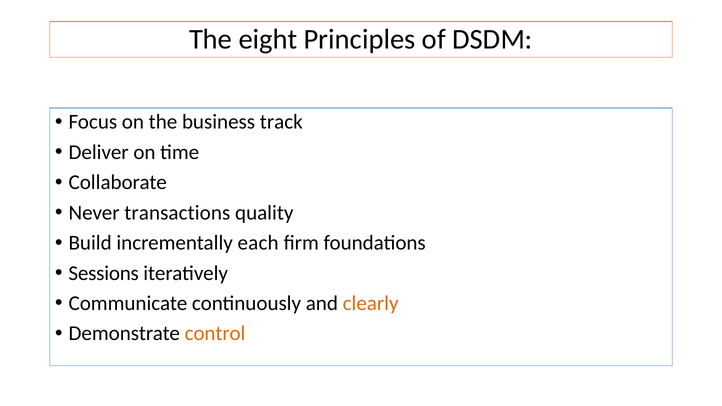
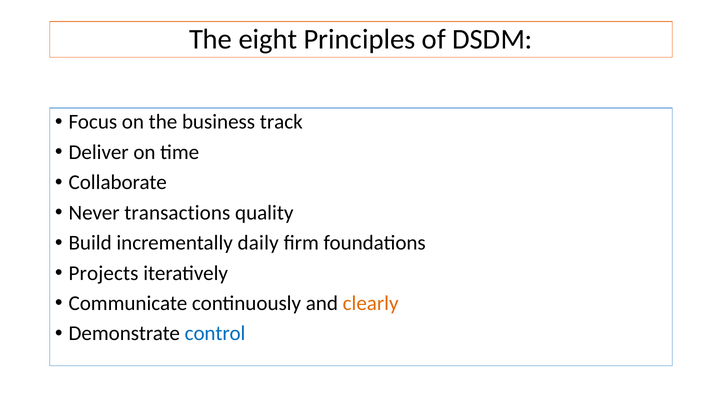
each: each -> daily (258, 243)
Sessions: Sessions -> Projects (104, 273)
control colour: orange -> blue (215, 334)
